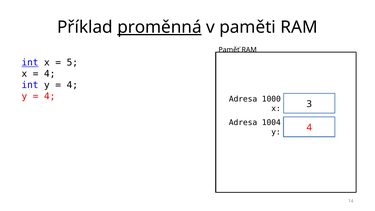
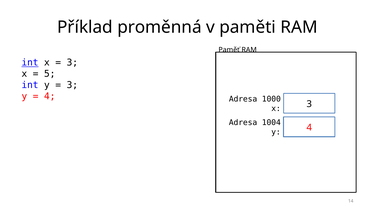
proměnná underline: present -> none (159, 27)
5: 5 -> 3 (72, 63)
4: 4 -> 5 (50, 74)
4: 4 -> 3 (72, 85)
